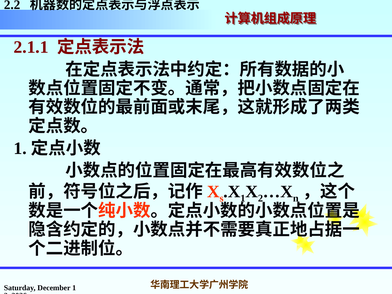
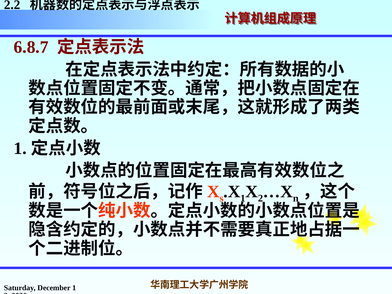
2.1.1: 2.1.1 -> 6.8.7 (31, 47)
